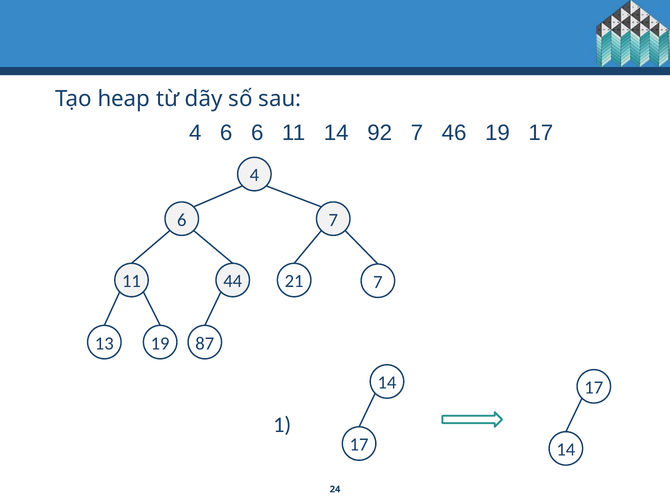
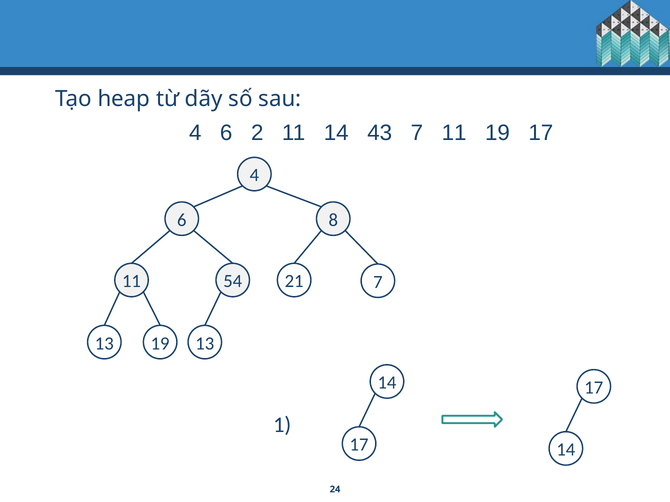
6 6: 6 -> 2 (257, 133)
92: 92 -> 43 (380, 133)
7 46: 46 -> 11 (454, 133)
6 7: 7 -> 8 (333, 220)
44: 44 -> 54 (233, 282)
19 87: 87 -> 13 (205, 344)
